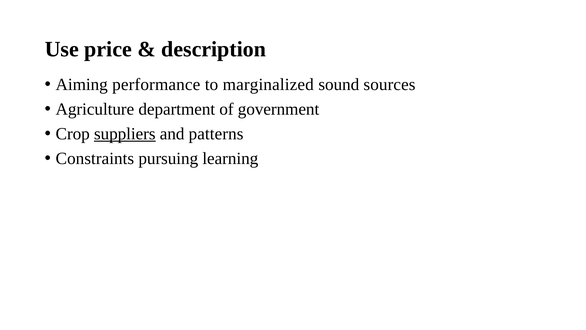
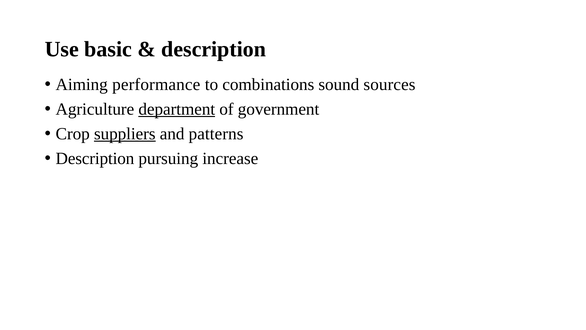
price: price -> basic (108, 49)
marginalized: marginalized -> combinations (268, 84)
department underline: none -> present (177, 109)
Constraints: Constraints -> Description (95, 158)
learning: learning -> increase (230, 158)
